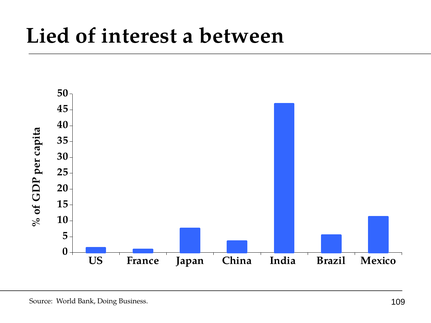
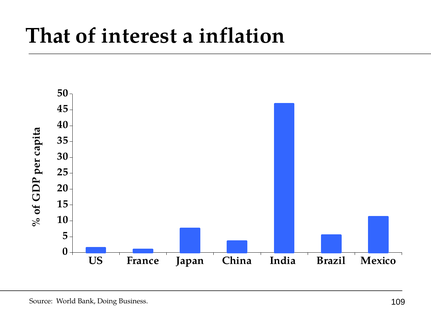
Lied: Lied -> That (48, 36)
between: between -> inflation (242, 36)
